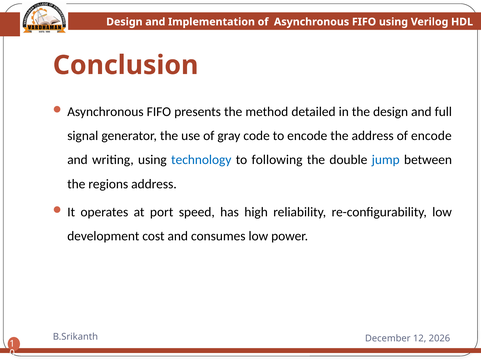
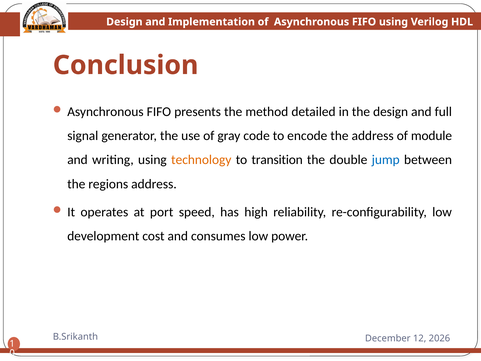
of encode: encode -> module (431, 136)
technology colour: blue -> orange (201, 160)
following: following -> transition (277, 160)
